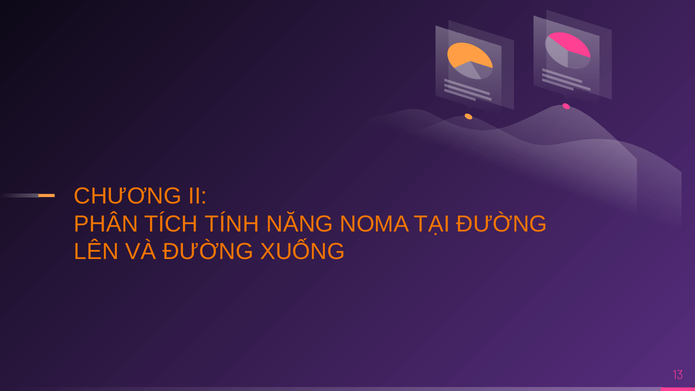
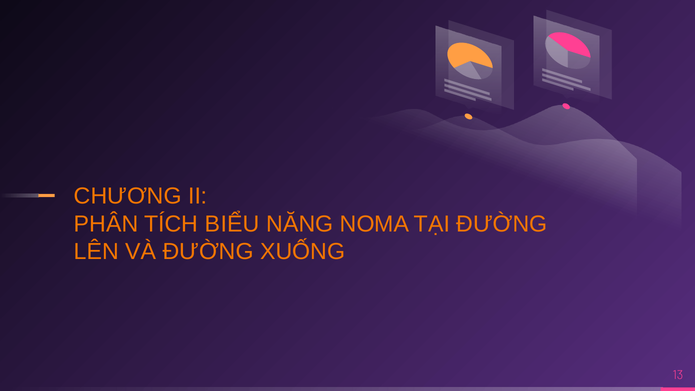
TÍNH: TÍNH -> BIỂU (232, 224)
